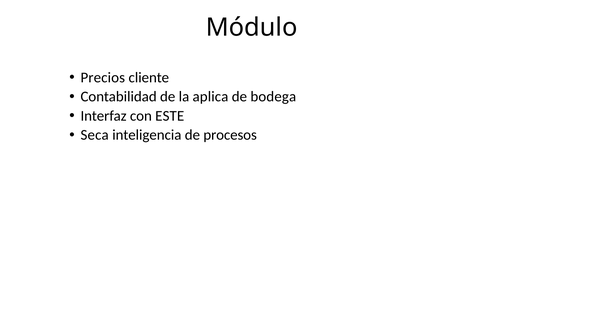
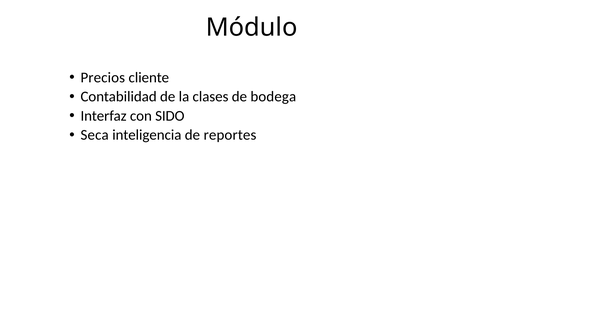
aplica: aplica -> clases (211, 97)
ESTE: ESTE -> SIDO (170, 116)
procesos: procesos -> reportes (230, 135)
